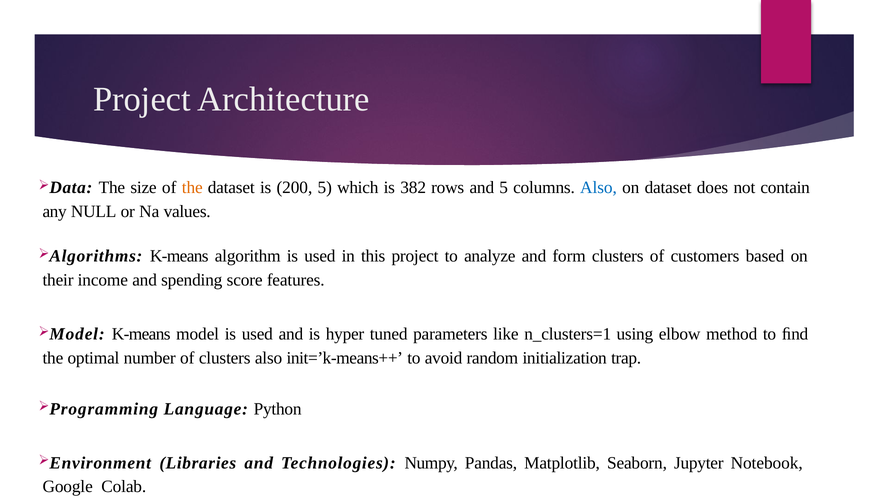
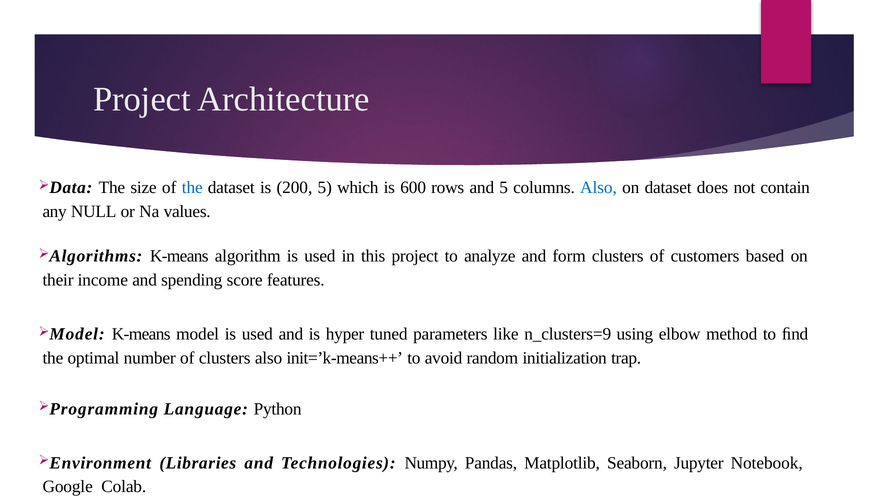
the colour: orange -> blue (192, 188)
382: 382 -> 600 (413, 188)
n_clusters=1: n_clusters=1 -> n_clusters=9 (568, 334)
